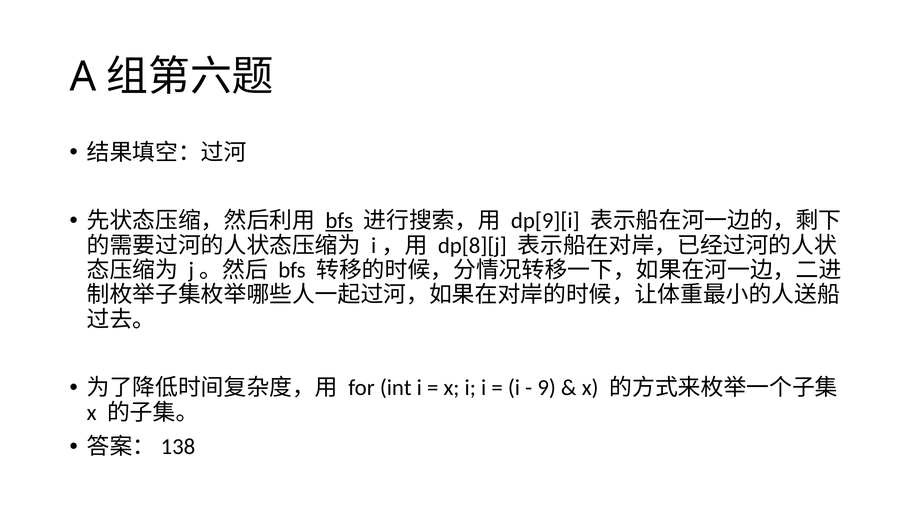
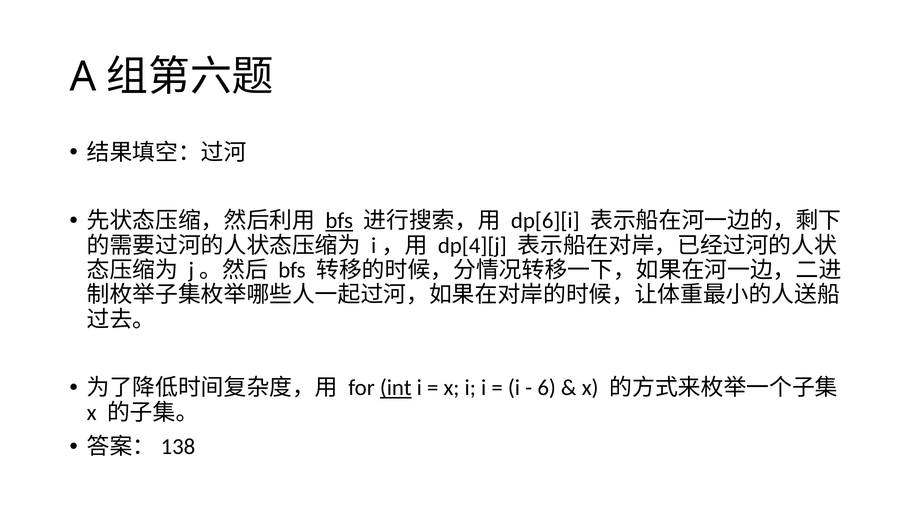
dp[9][i: dp[9][i -> dp[6][i (545, 221)
dp[8][j: dp[8][j -> dp[4][j (472, 245)
int underline: none -> present (396, 388)
9: 9 -> 6 (547, 388)
